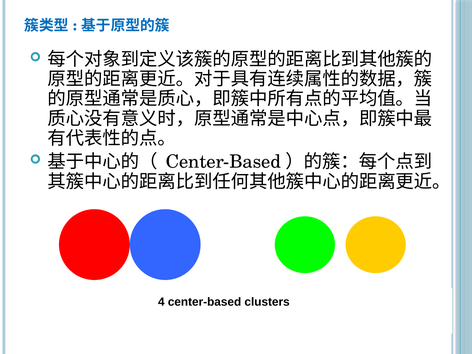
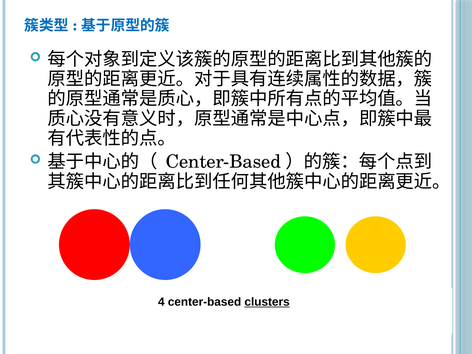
clusters underline: none -> present (267, 302)
